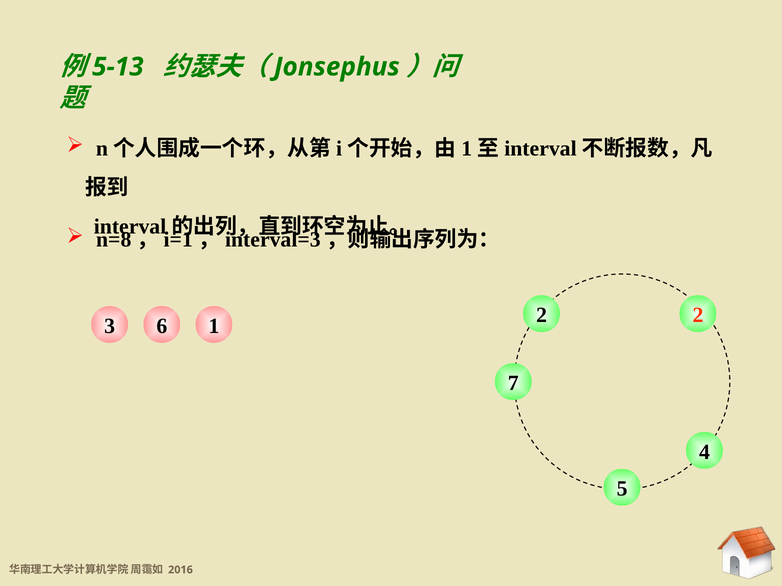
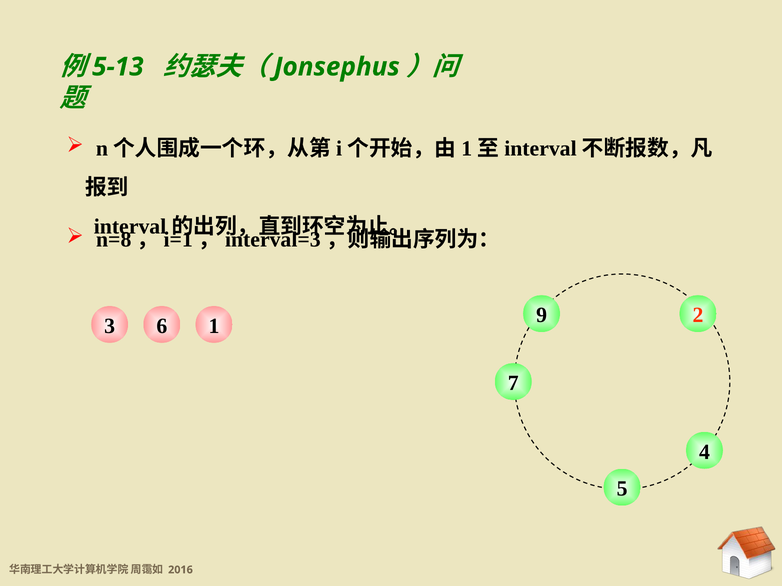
6 2: 2 -> 9 (542, 315)
